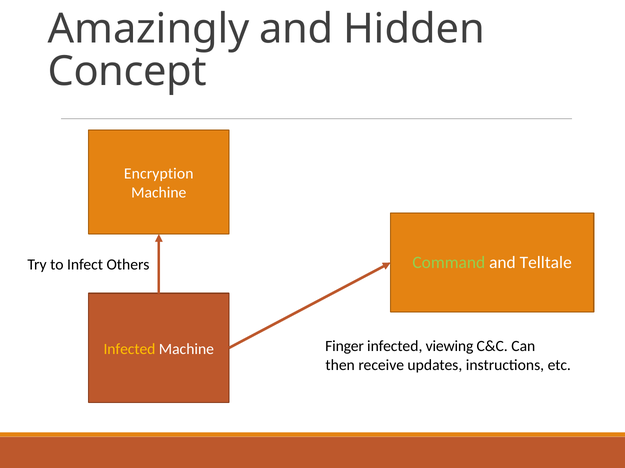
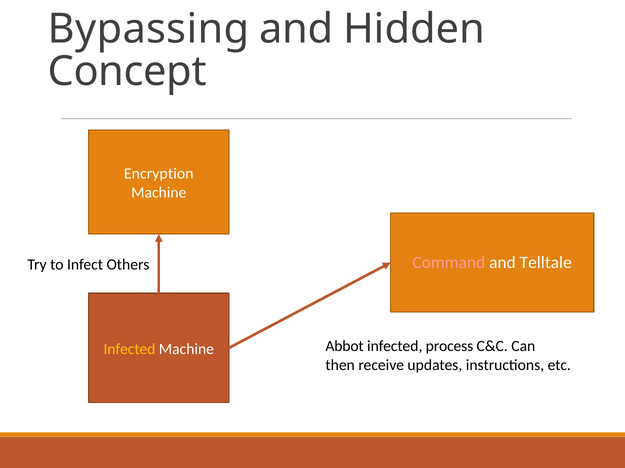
Amazingly: Amazingly -> Bypassing (149, 29)
Command colour: light green -> pink (449, 263)
Finger: Finger -> Abbot (345, 347)
viewing: viewing -> process (450, 347)
